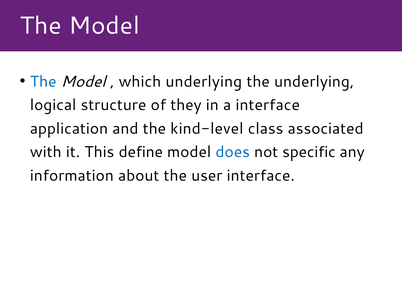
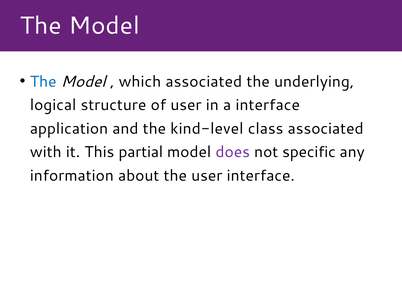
which underlying: underlying -> associated (204, 81)
of they: they -> user (186, 105)
define: define -> partial (141, 152)
does colour: blue -> purple (233, 152)
